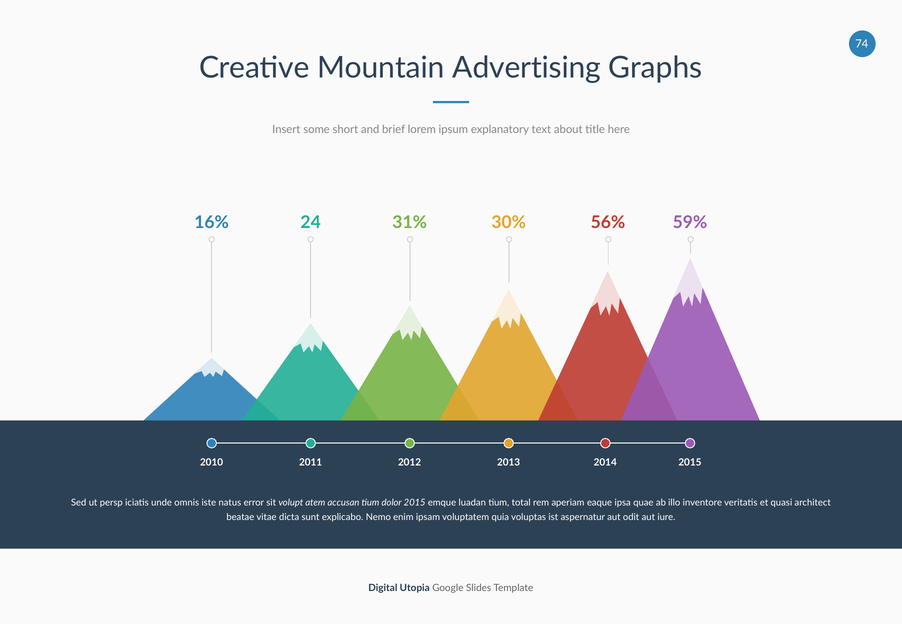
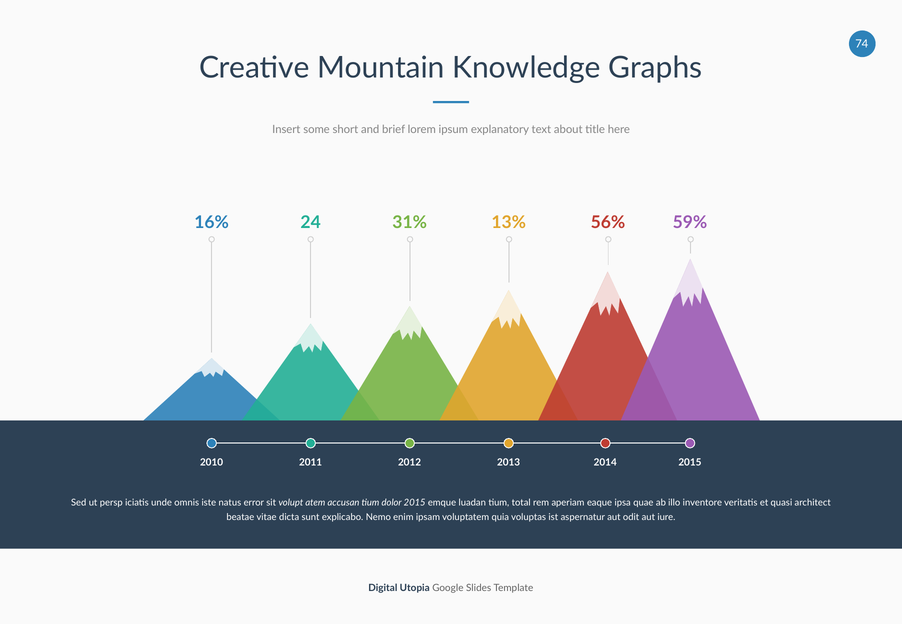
Advertising: Advertising -> Knowledge (527, 68)
30%: 30% -> 13% (509, 222)
